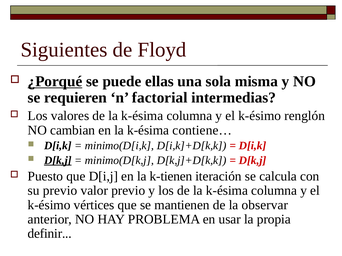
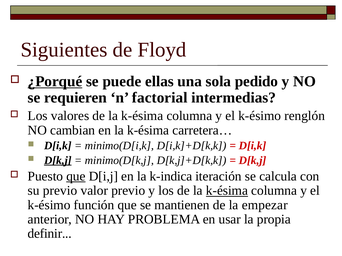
misma: misma -> pedido (256, 82)
contiene…: contiene… -> carretera… (202, 130)
que underline: none -> present (76, 177)
k-tienen: k-tienen -> k-indica (171, 177)
k-ésima underline: none -> present (227, 191)
vértices: vértices -> función (94, 205)
observar: observar -> empezar (265, 205)
